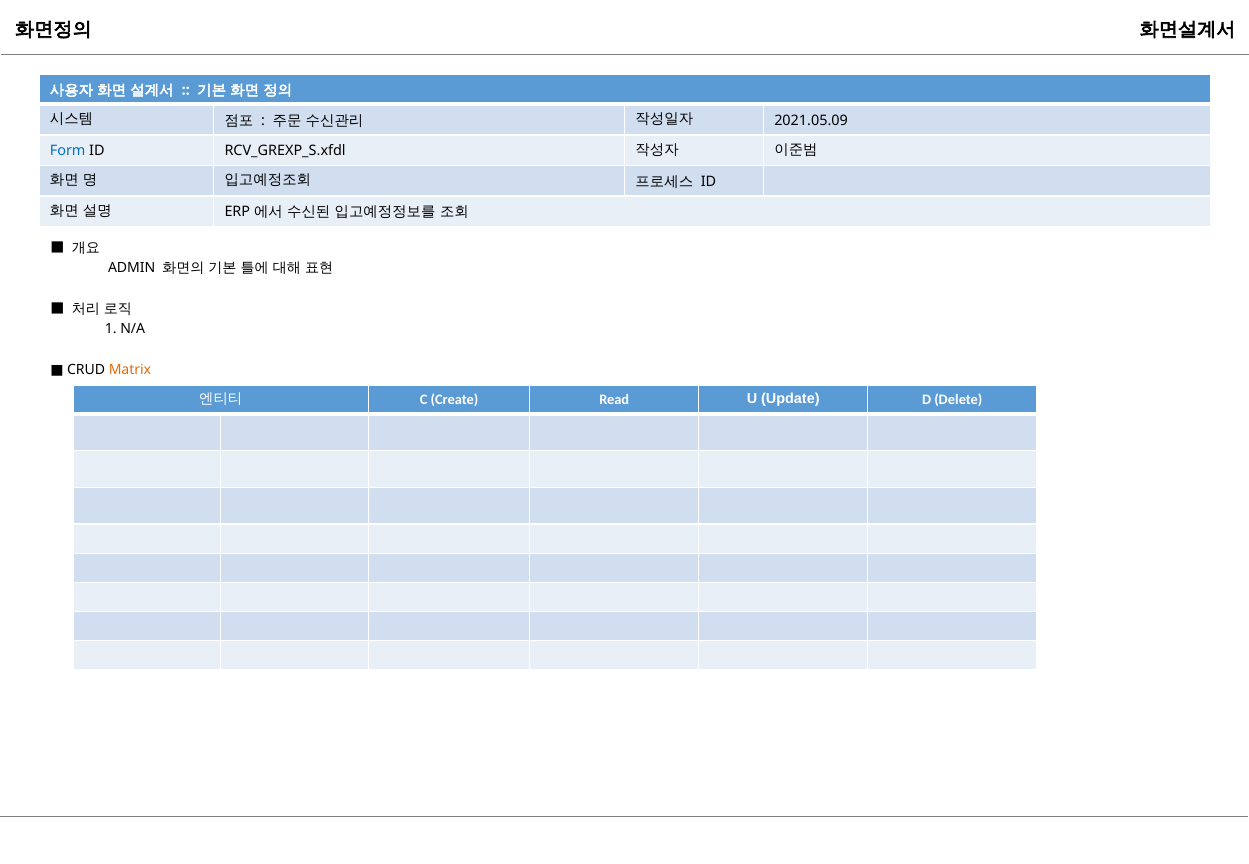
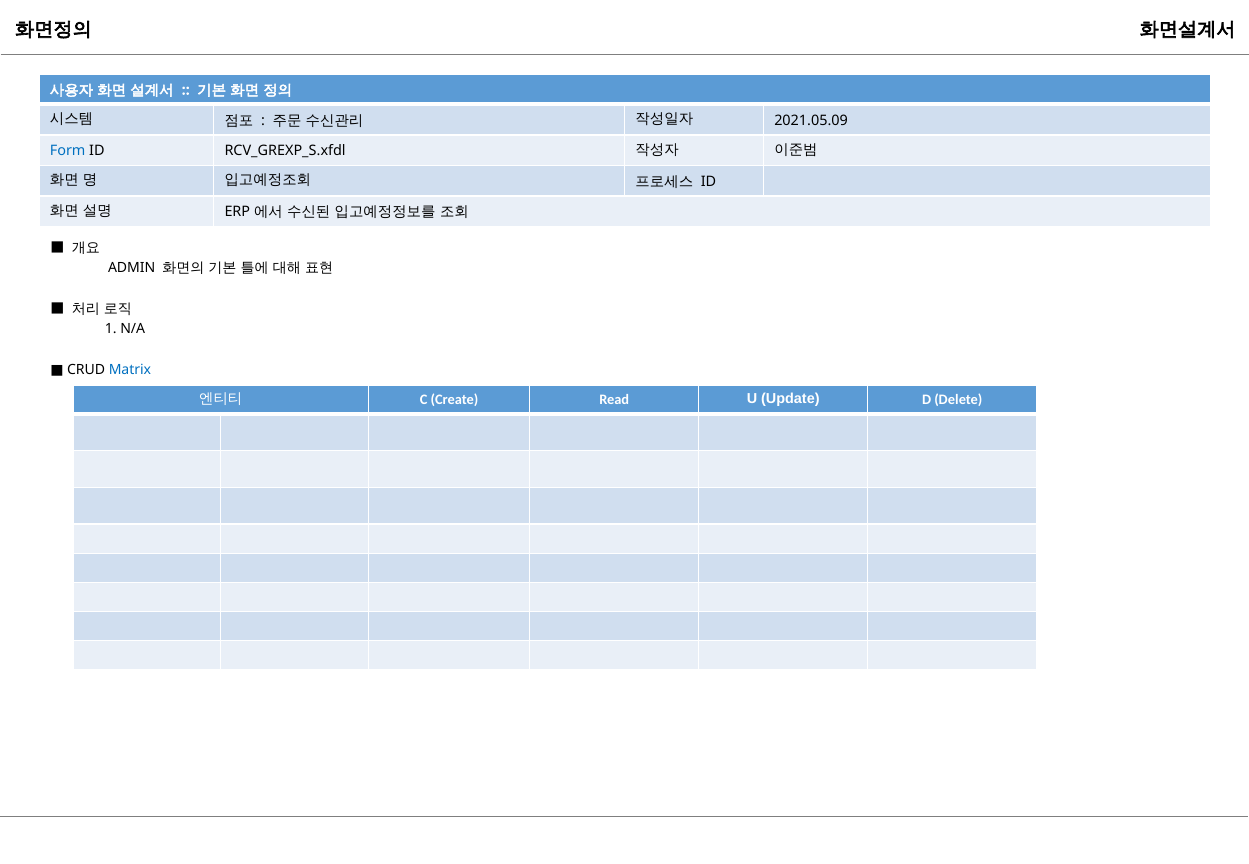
Matrix colour: orange -> blue (130, 370)
